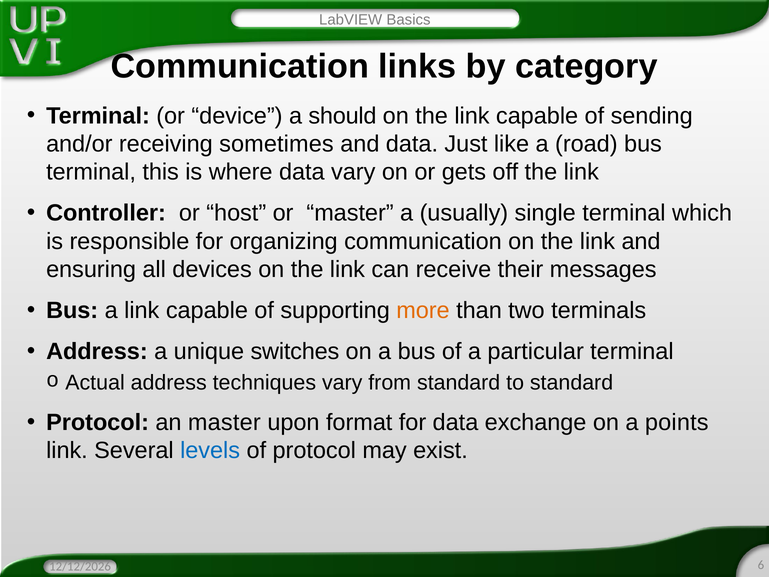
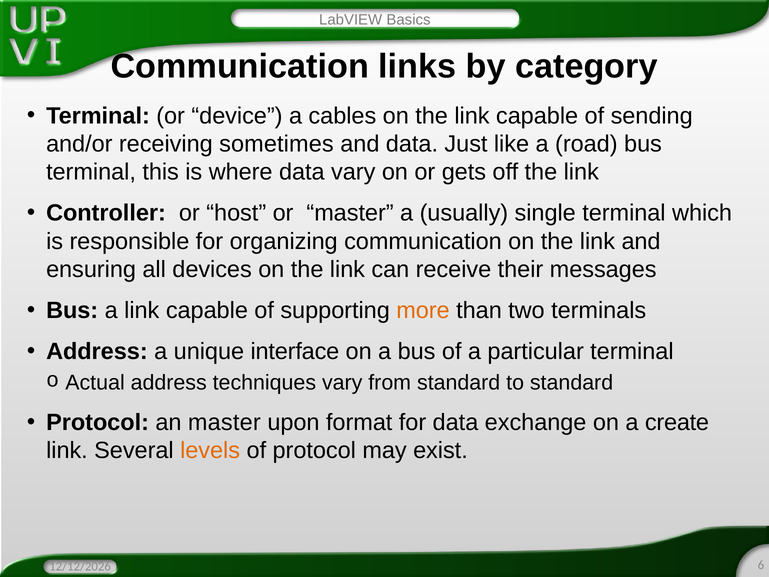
should: should -> cables (342, 116)
switches: switches -> interface (295, 351)
points: points -> create (677, 422)
levels colour: blue -> orange (210, 451)
